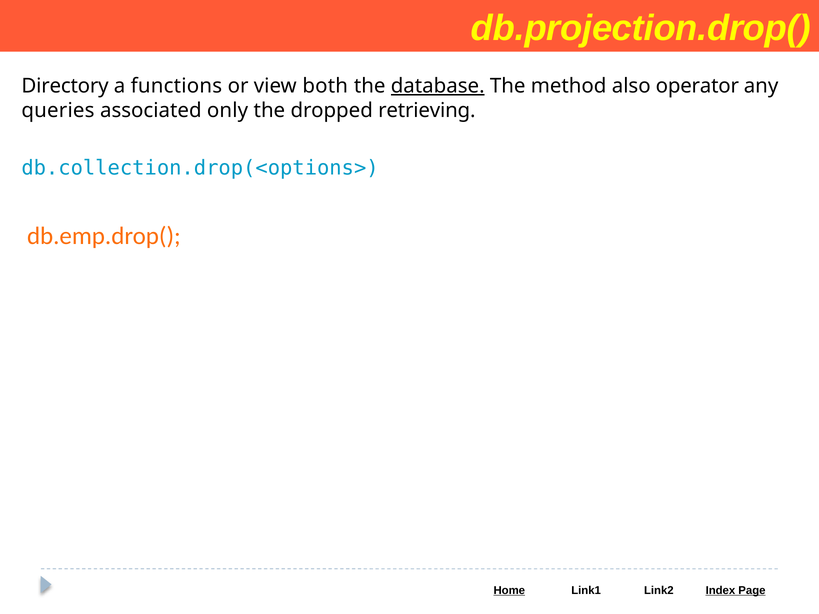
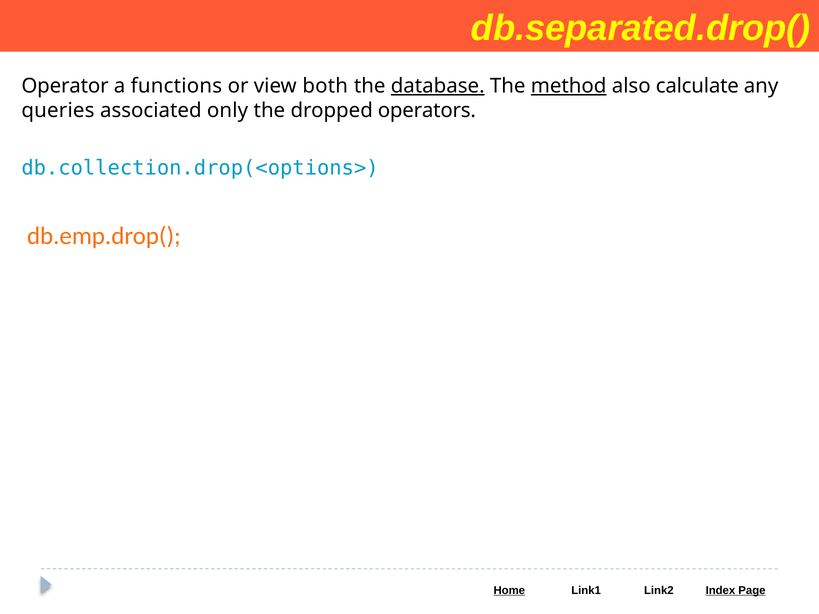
db.projection.drop(: db.projection.drop( -> db.separated.drop( (641, 28)
Directory: Directory -> Operator (65, 86)
method underline: none -> present (569, 86)
operator: operator -> calculate (697, 86)
retrieving: retrieving -> operators (427, 111)
